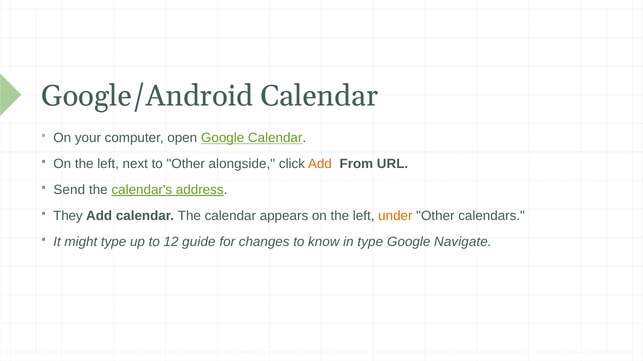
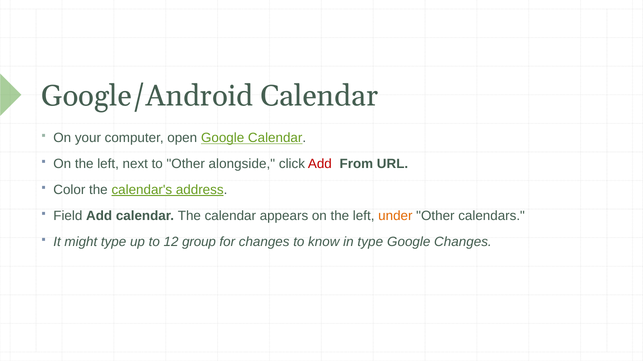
Add colour: orange -> red (320, 164)
Send: Send -> Color (69, 190)
They: They -> Field (68, 216)
guide: guide -> group (199, 242)
Google Navigate: Navigate -> Changes (463, 242)
